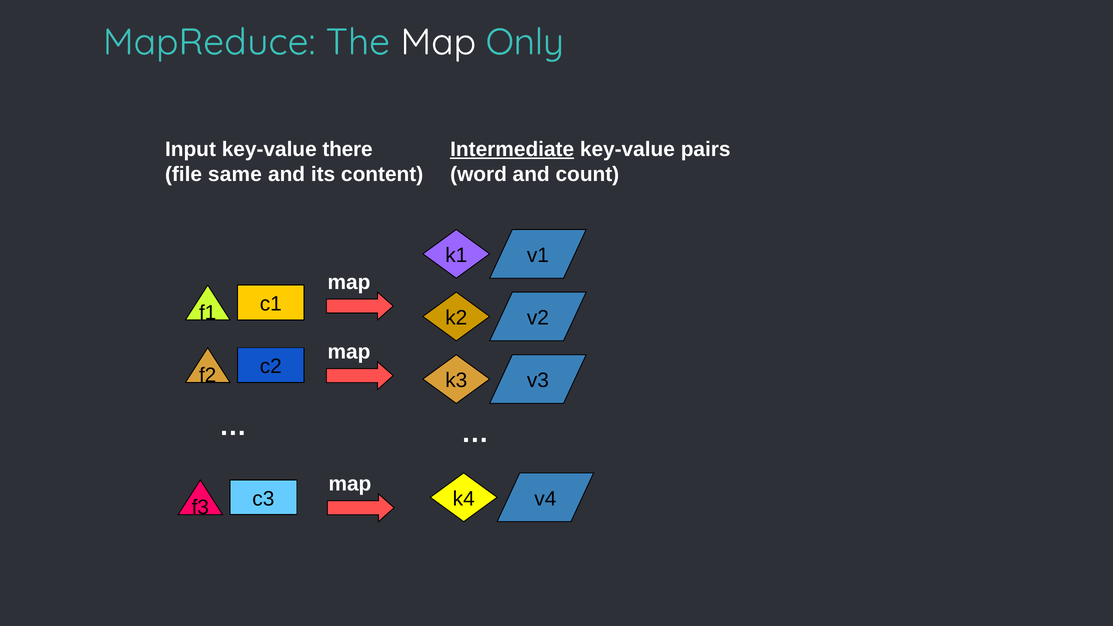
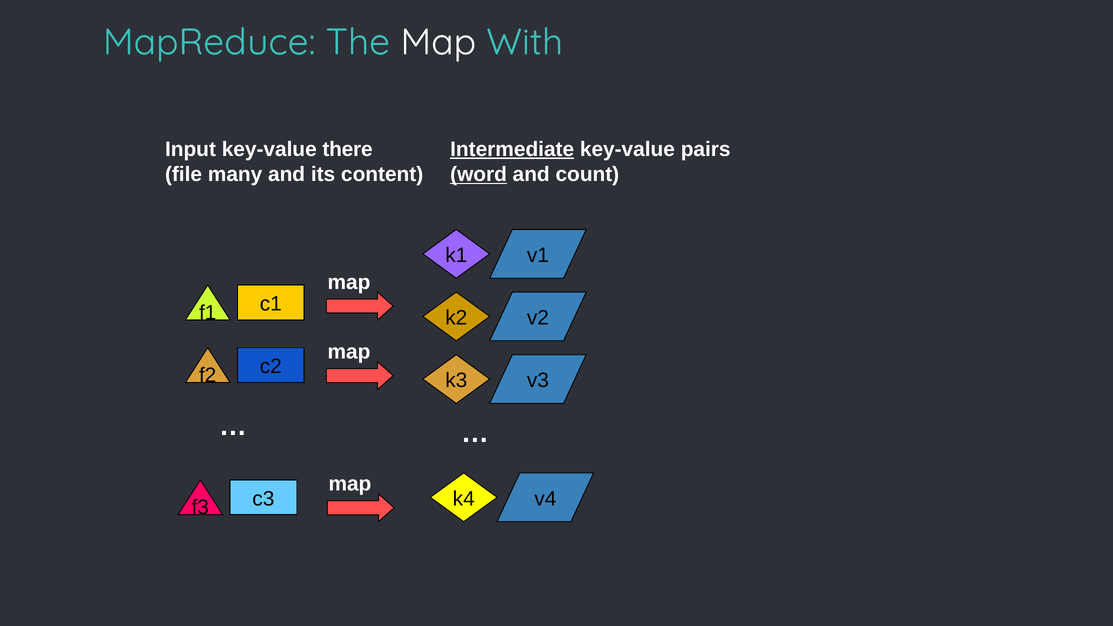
Only: Only -> With (525, 42)
same: same -> many (235, 174)
word underline: none -> present (479, 174)
